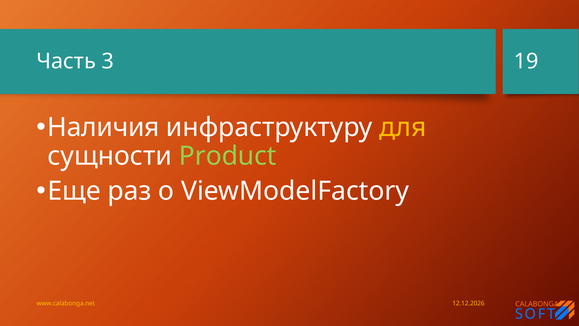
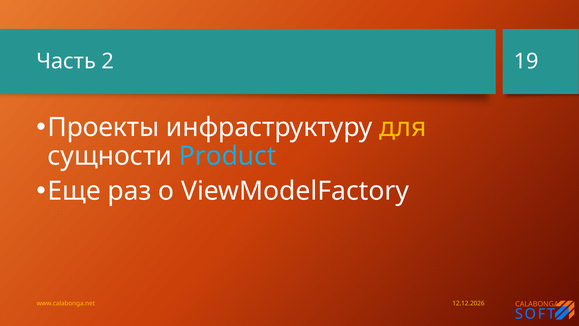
3: 3 -> 2 (108, 61)
Наличия: Наличия -> Проекты (103, 127)
Product colour: light green -> light blue (228, 156)
